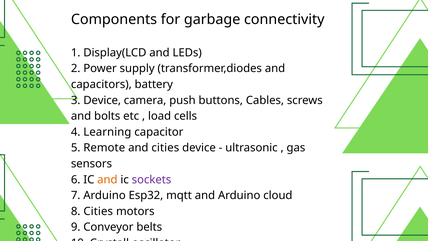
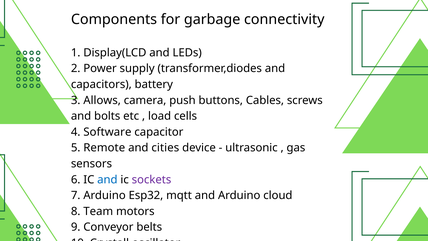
3 Device: Device -> Allows (102, 100)
Learning: Learning -> Software (107, 132)
and colour: orange -> blue (107, 179)
8 Cities: Cities -> Team (98, 211)
